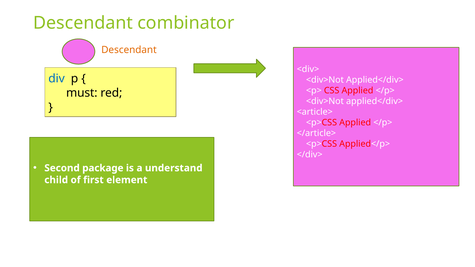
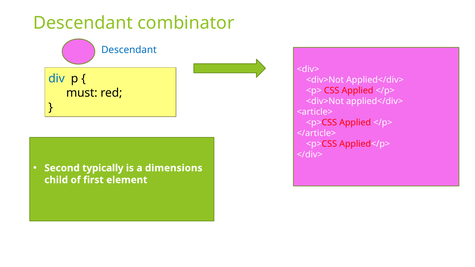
Descendant colour: orange -> blue (129, 50)
package: package -> typically (103, 168)
understand: understand -> dimensions (174, 168)
